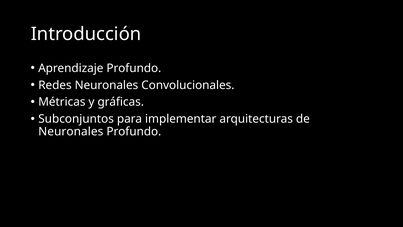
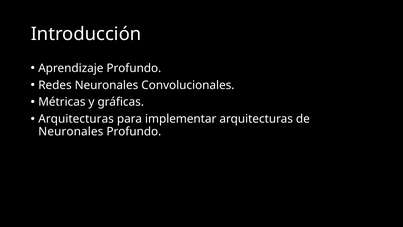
Subconjuntos: Subconjuntos -> Arquitecturas (76, 119)
